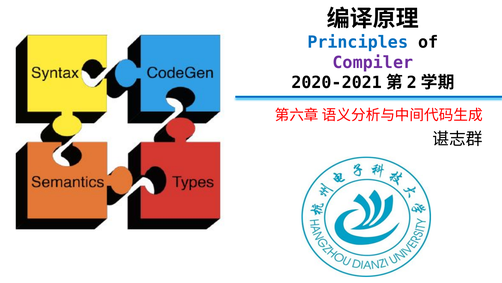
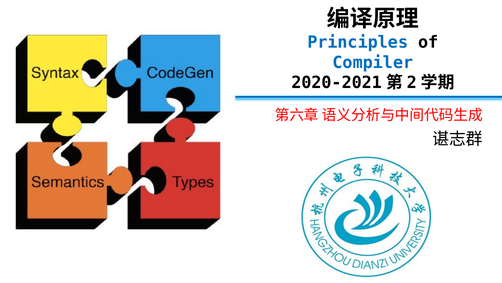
Compiler colour: purple -> blue (373, 62)
